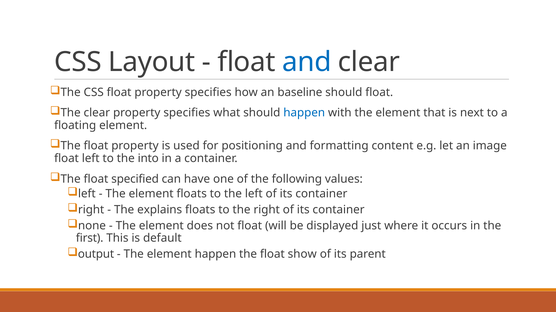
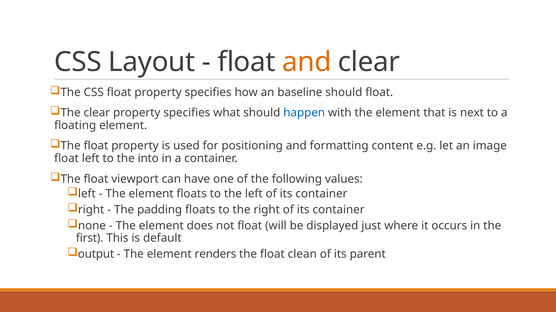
and colour: blue -> orange (307, 62)
specified: specified -> viewport (135, 179)
explains: explains -> padding (160, 210)
element happen: happen -> renders (215, 255)
show: show -> clean (302, 255)
